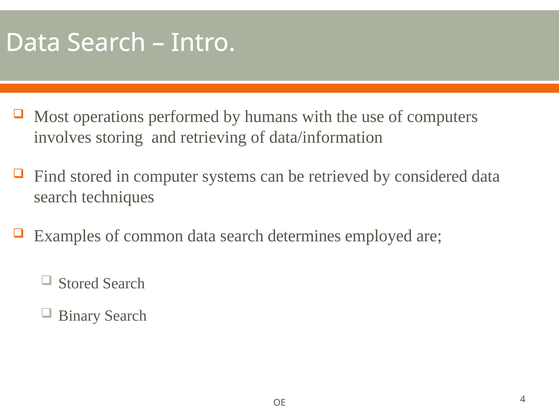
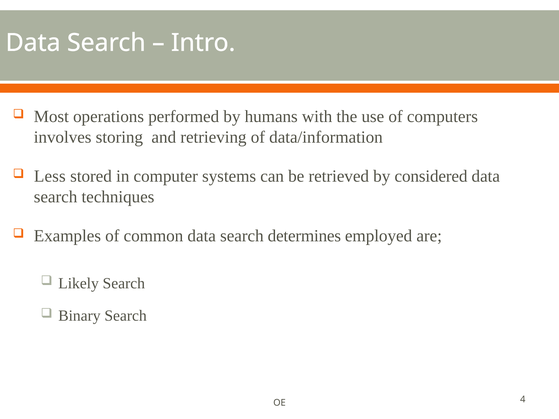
Find: Find -> Less (50, 176)
Stored: Stored -> Likely (79, 283)
